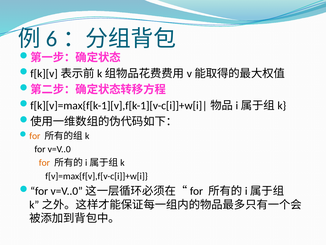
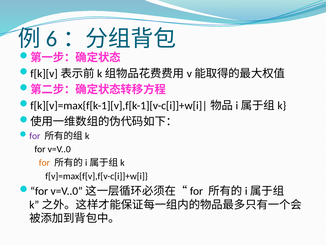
for colour: orange -> purple (35, 136)
